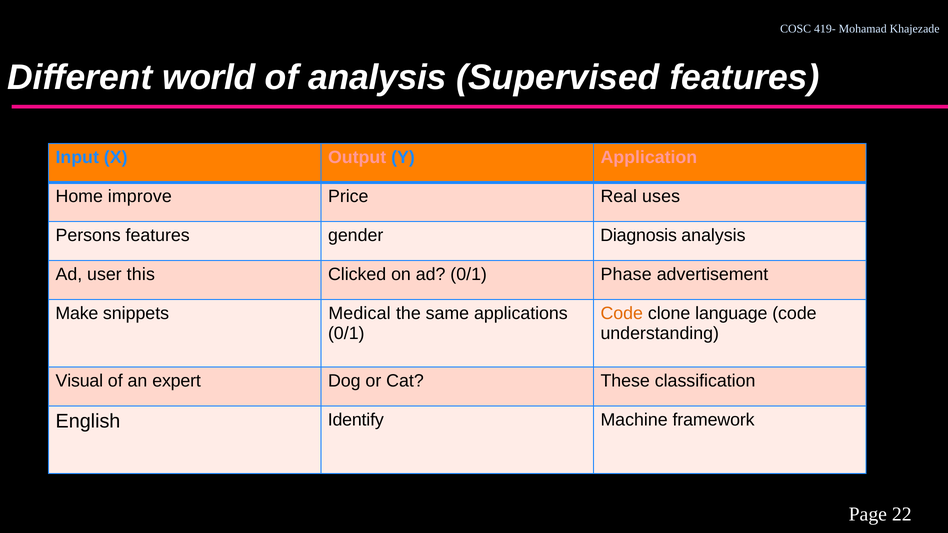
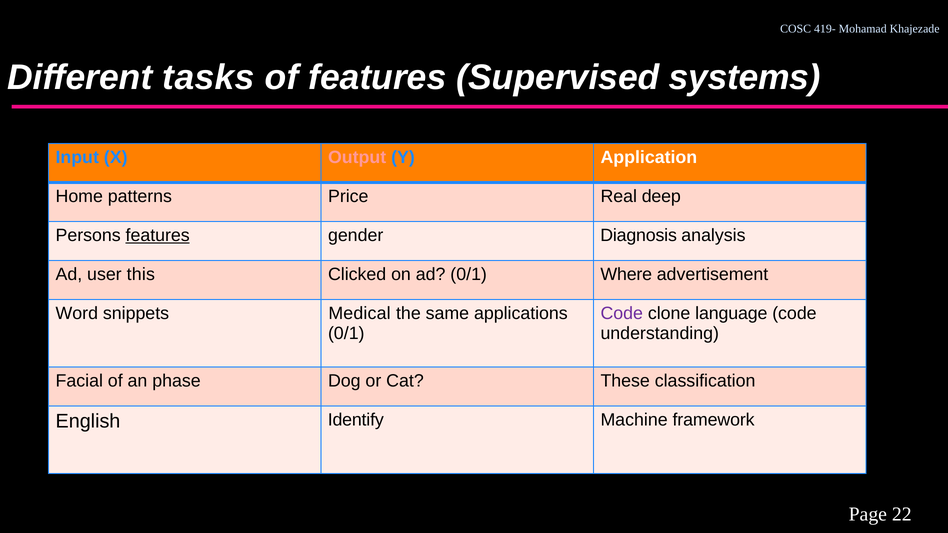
world: world -> tasks (209, 78)
of analysis: analysis -> features (377, 78)
Supervised features: features -> systems (745, 78)
Application colour: pink -> white (649, 157)
improve: improve -> patterns (140, 196)
uses: uses -> deep (661, 196)
features underline: none -> present (158, 235)
Phase: Phase -> Where (626, 275)
Make: Make -> Word (77, 314)
Code colour: orange -> purple (622, 314)
Visual: Visual -> Facial (79, 381)
expert: expert -> phase (176, 381)
